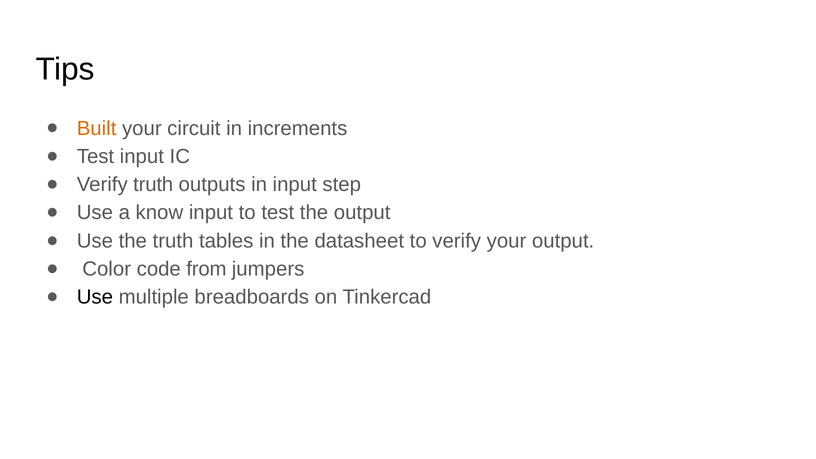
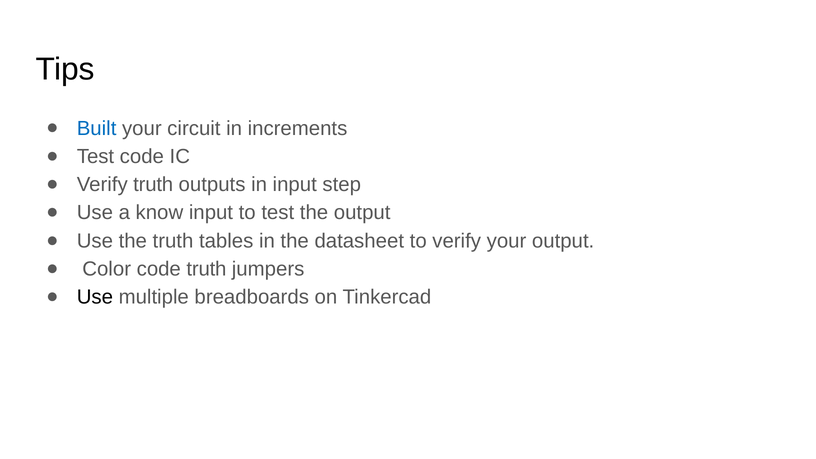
Built colour: orange -> blue (97, 128)
Test input: input -> code (142, 156)
code from: from -> truth (206, 269)
